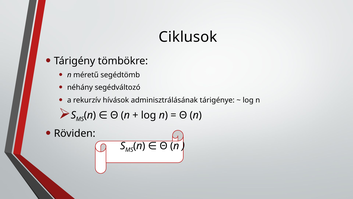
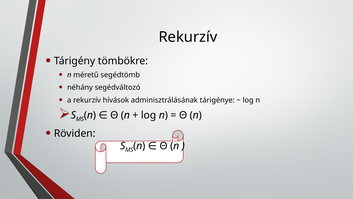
Ciklusok: Ciklusok -> Rekurzív (188, 37)
